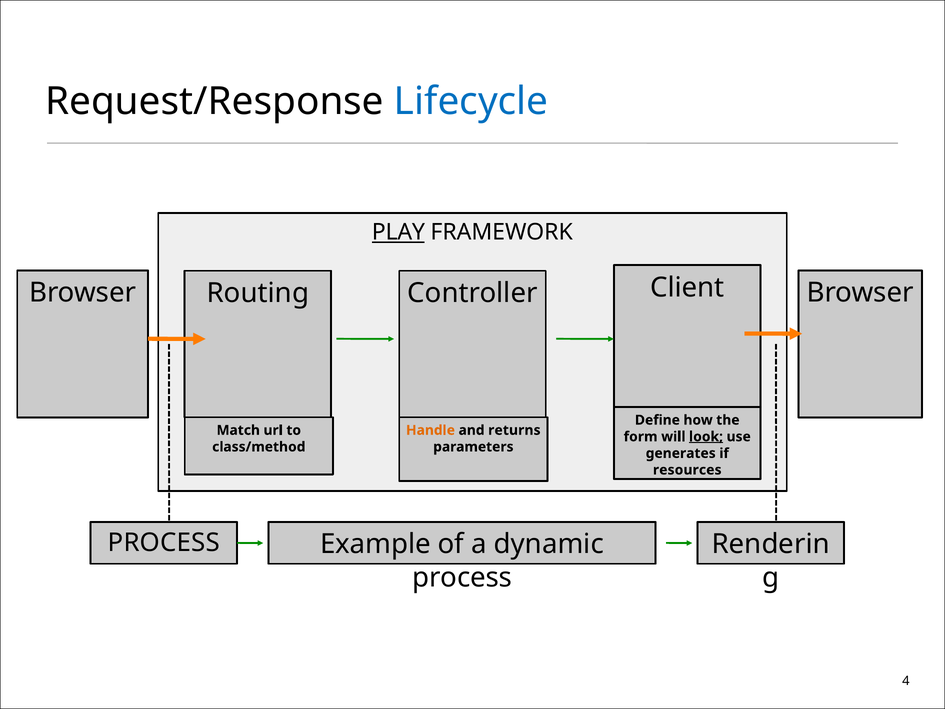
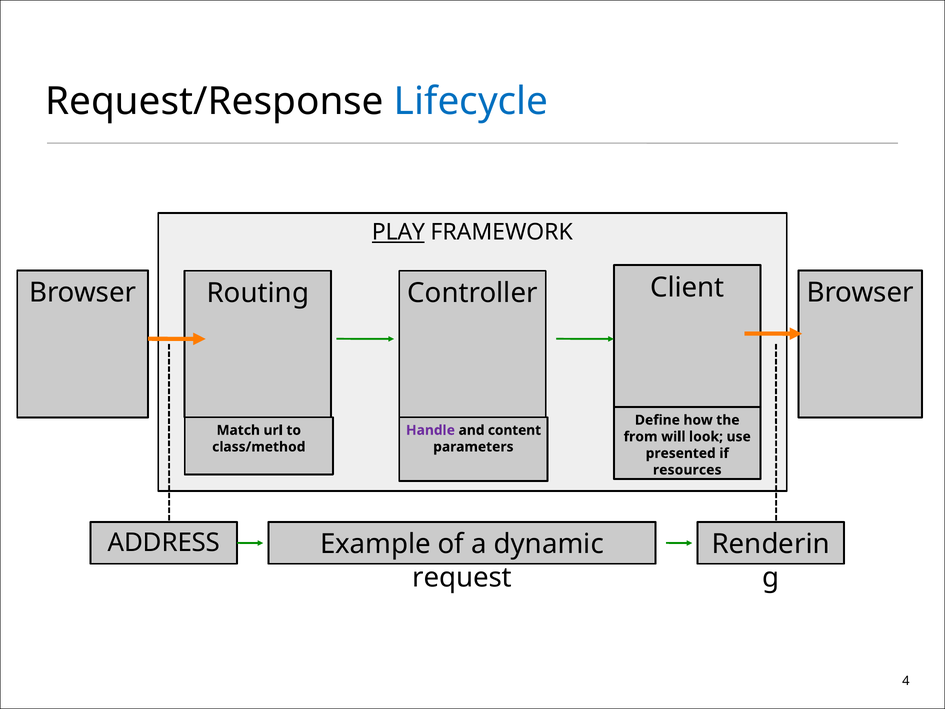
Handle colour: orange -> purple (430, 430)
returns: returns -> content (514, 430)
form: form -> from (641, 437)
look underline: present -> none (706, 437)
generates: generates -> presented (681, 453)
PROCESS: PROCESS -> ADDRESS (164, 543)
process: process -> request (462, 577)
